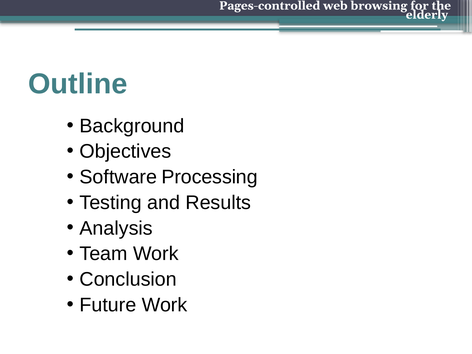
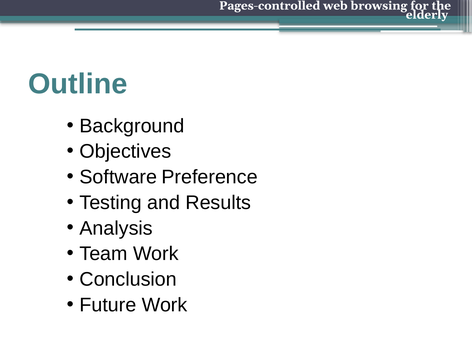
Processing: Processing -> Preference (210, 177)
